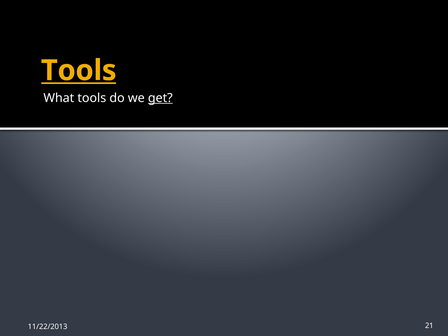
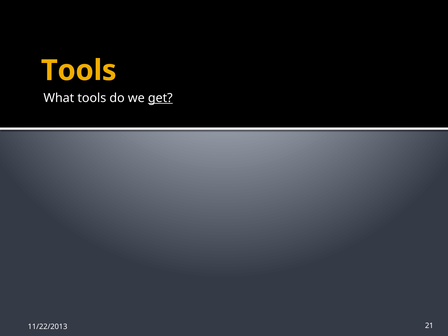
Tools underline: present -> none (79, 70)
